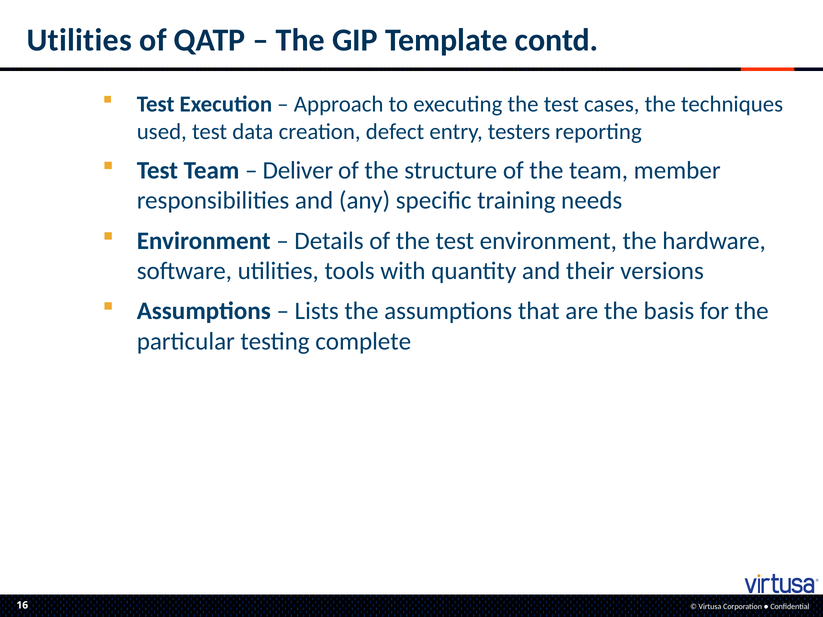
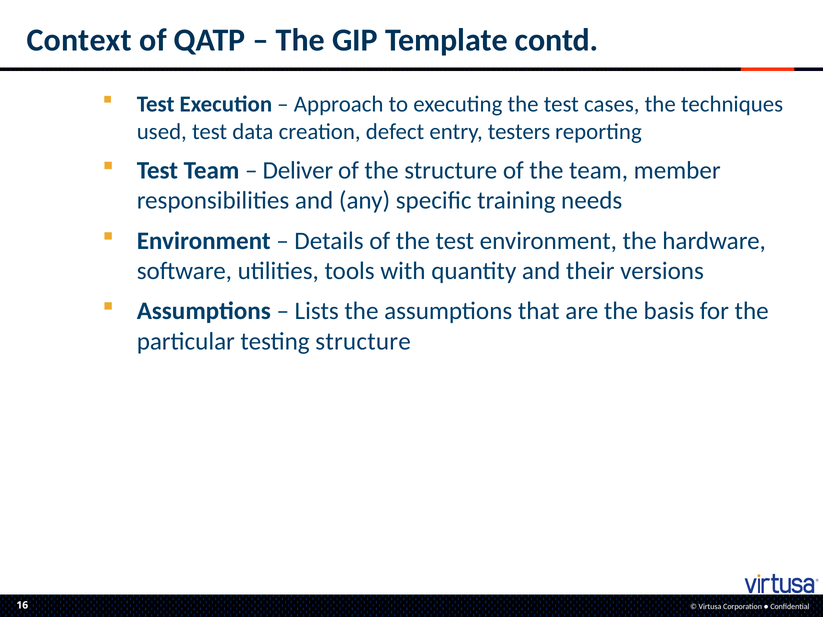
Utilities: Utilities -> Context (79, 40)
testing complete: complete -> structure (363, 341)
